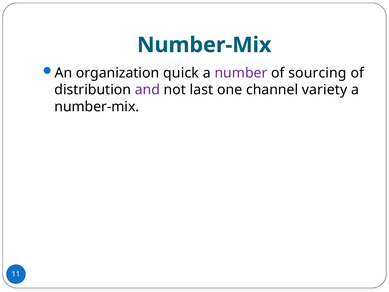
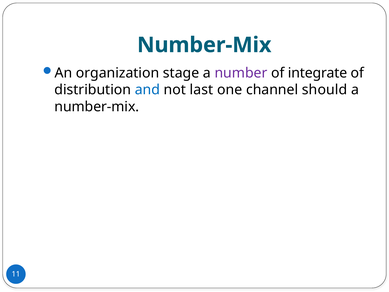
quick: quick -> stage (181, 73)
sourcing: sourcing -> integrate (318, 73)
and colour: purple -> blue (147, 90)
variety: variety -> should (325, 90)
